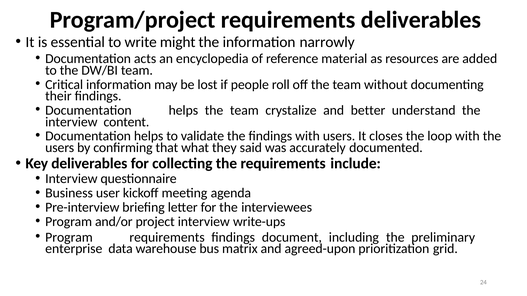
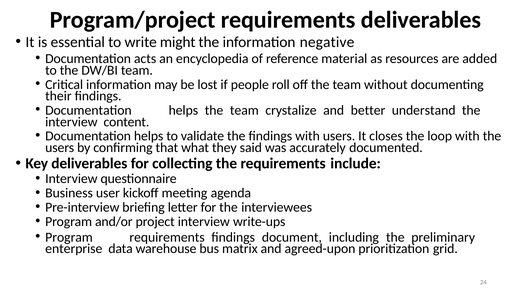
narrowly: narrowly -> negative (327, 42)
